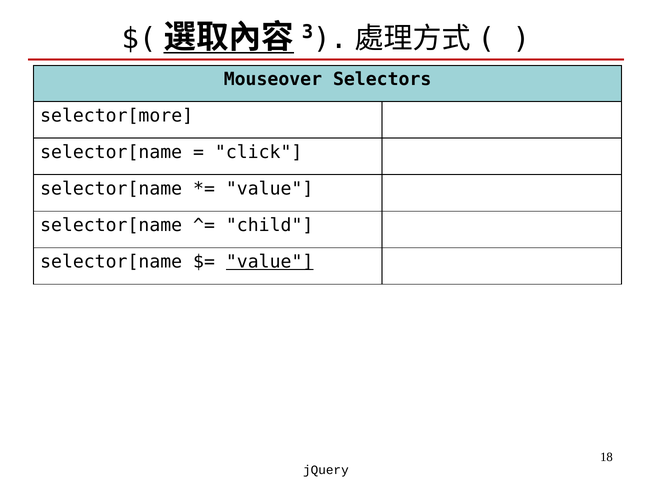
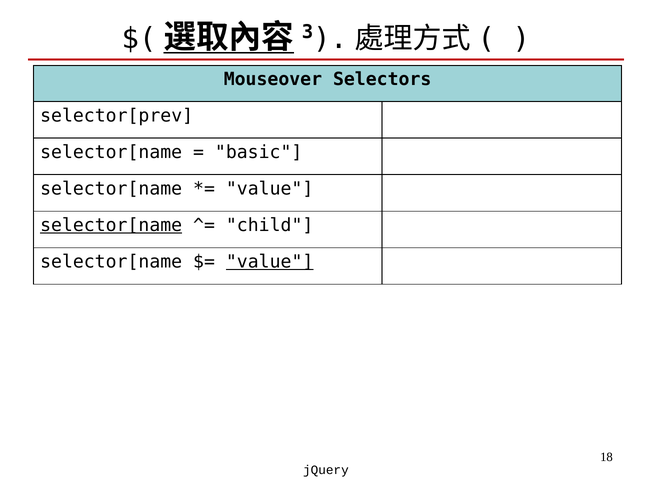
selector[more: selector[more -> selector[prev (117, 116)
click: click -> basic (259, 152)
selector[name underline: none -> present (111, 225)
